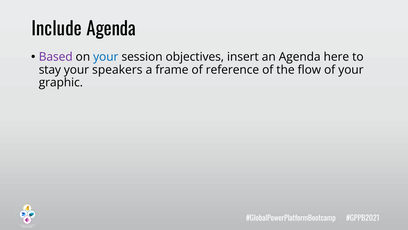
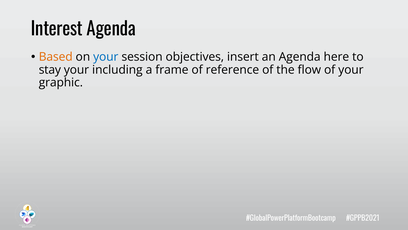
Include: Include -> Interest (57, 29)
Based colour: purple -> orange (56, 57)
speakers: speakers -> including (117, 70)
